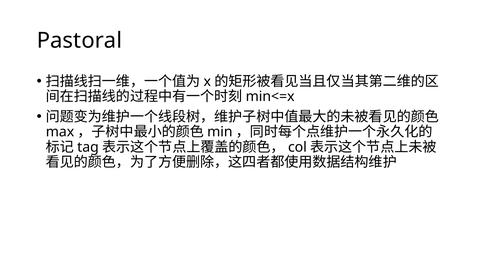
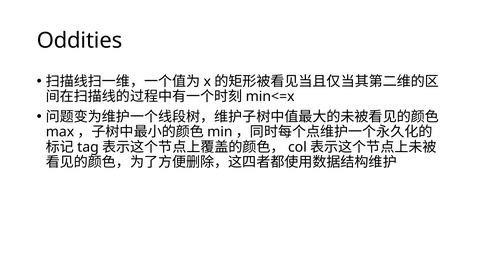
Pastoral: Pastoral -> Oddities (80, 40)
